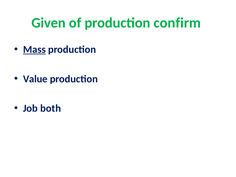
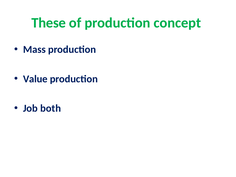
Given: Given -> These (49, 23)
confirm: confirm -> concept (177, 23)
Mass underline: present -> none (34, 50)
